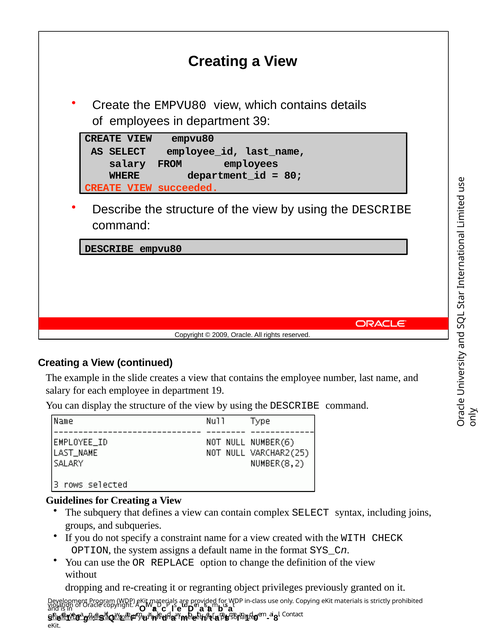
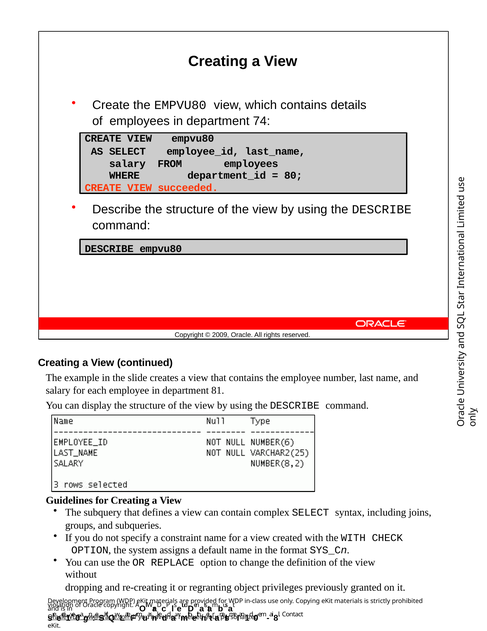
39: 39 -> 74 (262, 121)
19: 19 -> 81 (218, 390)
